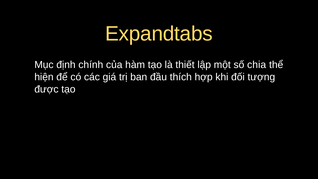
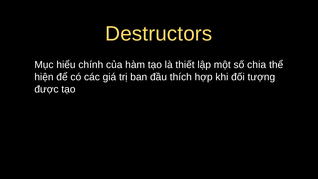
Expandtabs: Expandtabs -> Destructors (159, 34)
định: định -> hiểu (66, 65)
